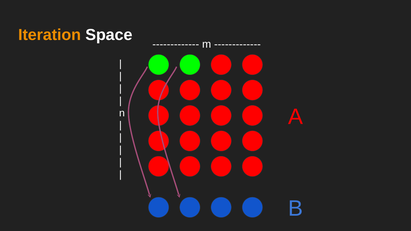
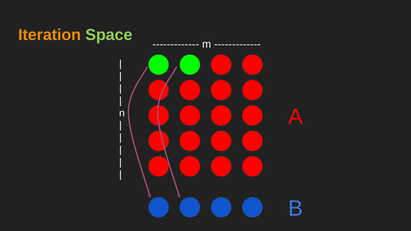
Space colour: white -> light green (109, 35)
